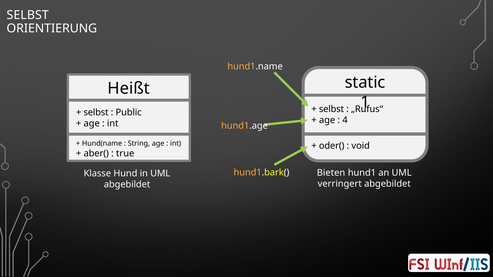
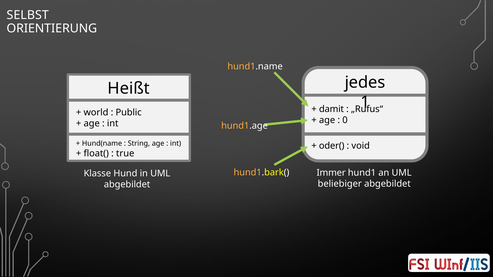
static: static -> jedes (365, 82)
selbst: selbst -> damit (331, 109)
selbst: selbst -> world (96, 112)
4: 4 -> 0 (345, 120)
aber(: aber( -> float( (96, 154)
Bieten: Bieten -> Immer (331, 173)
verringert: verringert -> beliebiger (340, 184)
